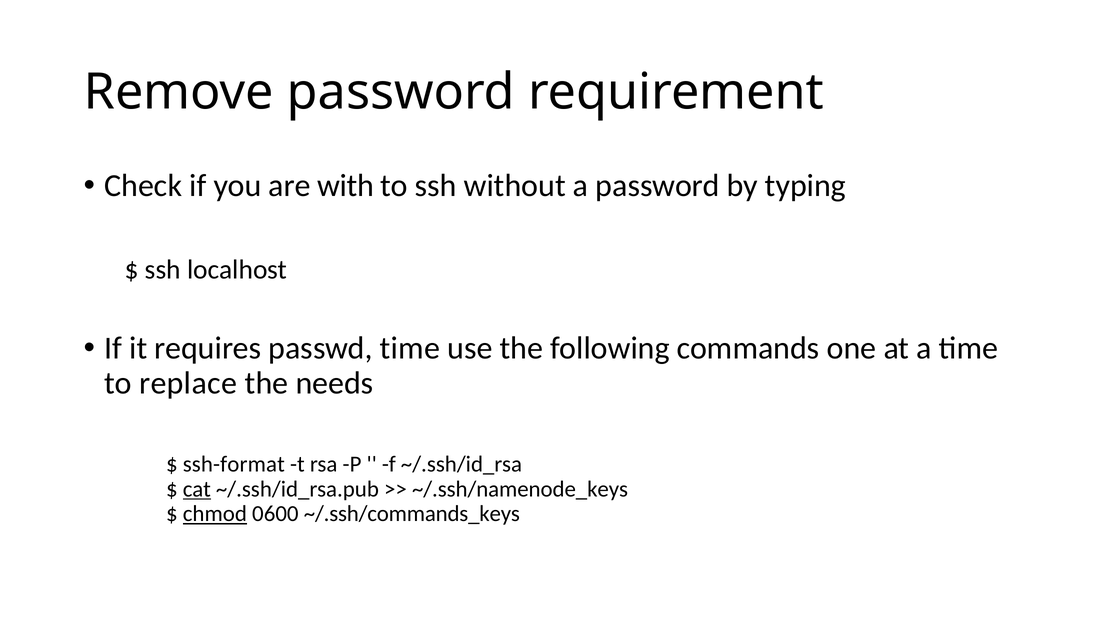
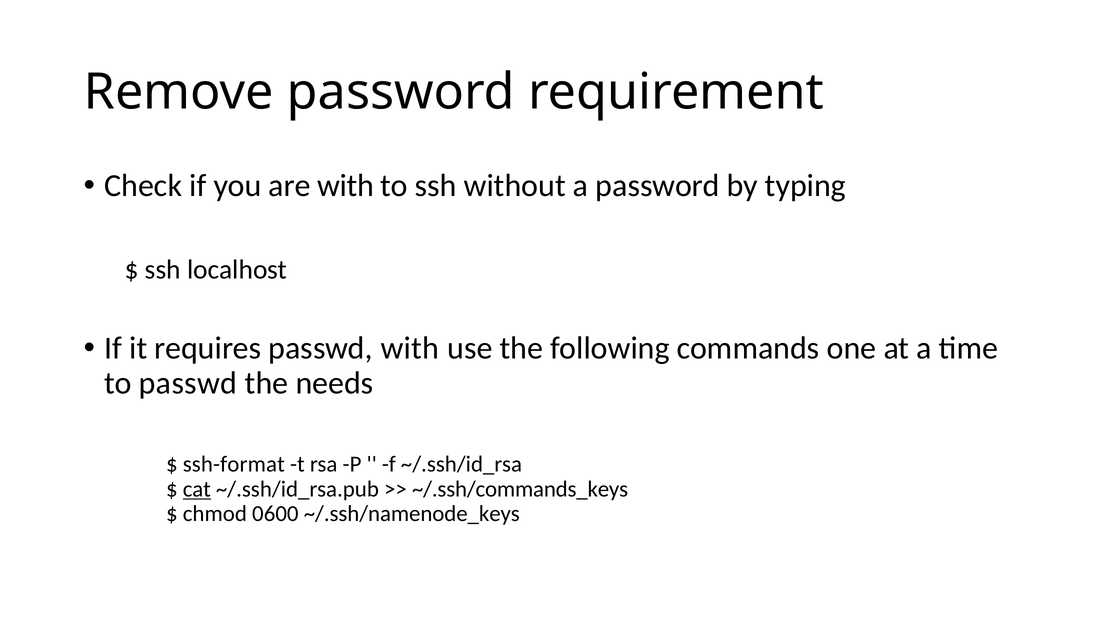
passwd time: time -> with (410, 348)
to replace: replace -> passwd (188, 383)
~/.ssh/namenode_keys: ~/.ssh/namenode_keys -> ~/.ssh/commands_keys (520, 489)
chmod underline: present -> none (215, 514)
~/.ssh/commands_keys: ~/.ssh/commands_keys -> ~/.ssh/namenode_keys (412, 514)
